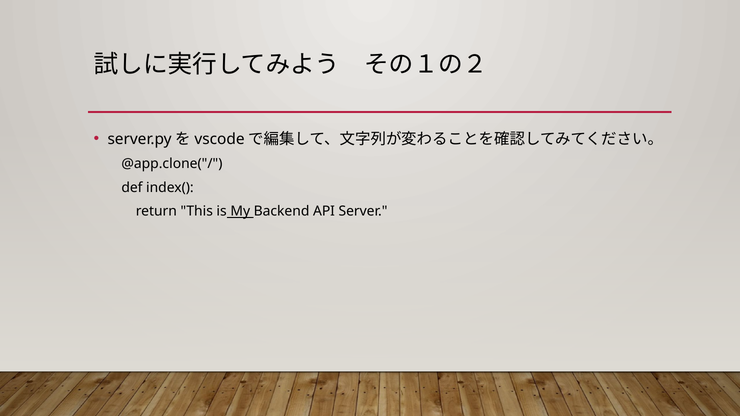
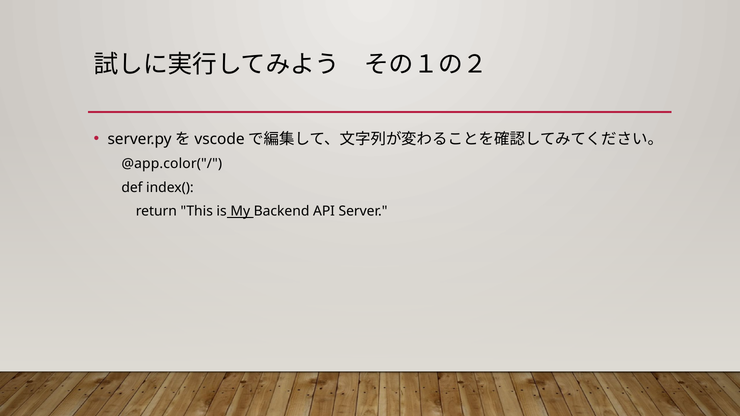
@app.clone("/: @app.clone("/ -> @app.color("/ (172, 164)
